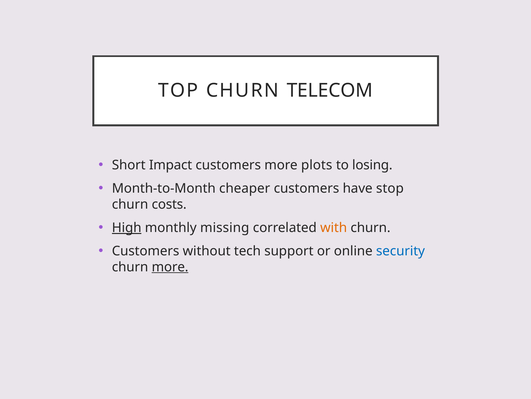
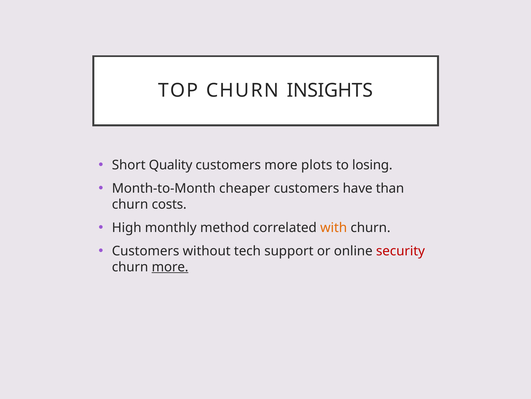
TELECOM: TELECOM -> INSIGHTS (330, 90)
Impact: Impact -> Quality (171, 165)
stop: stop -> than (390, 188)
High underline: present -> none (127, 227)
missing: missing -> method (225, 227)
security colour: blue -> red (400, 251)
